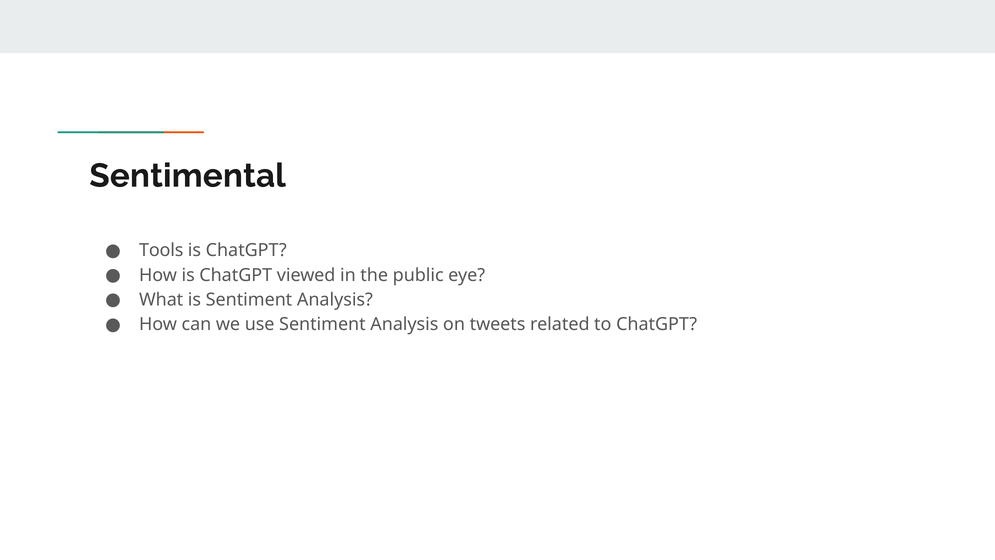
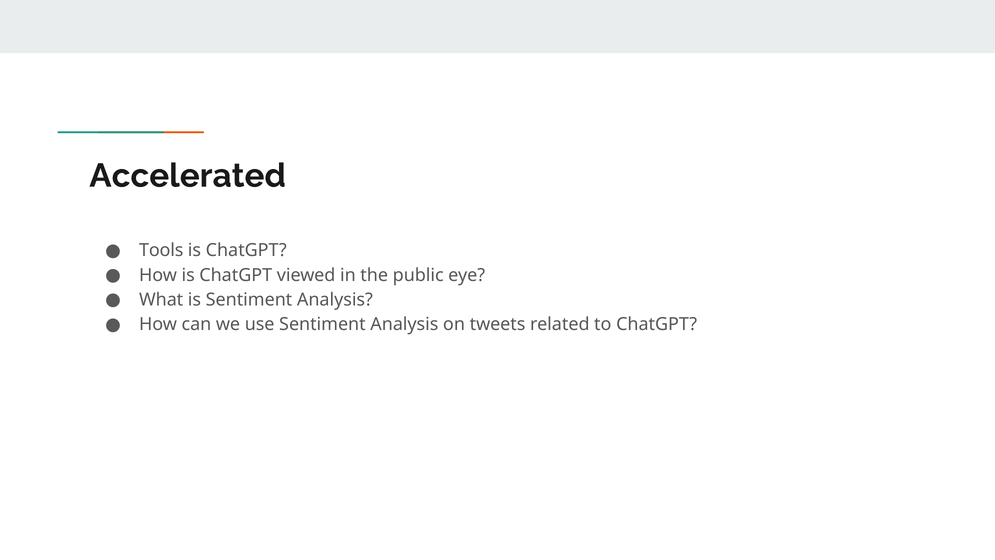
Sentimental: Sentimental -> Accelerated (188, 176)
